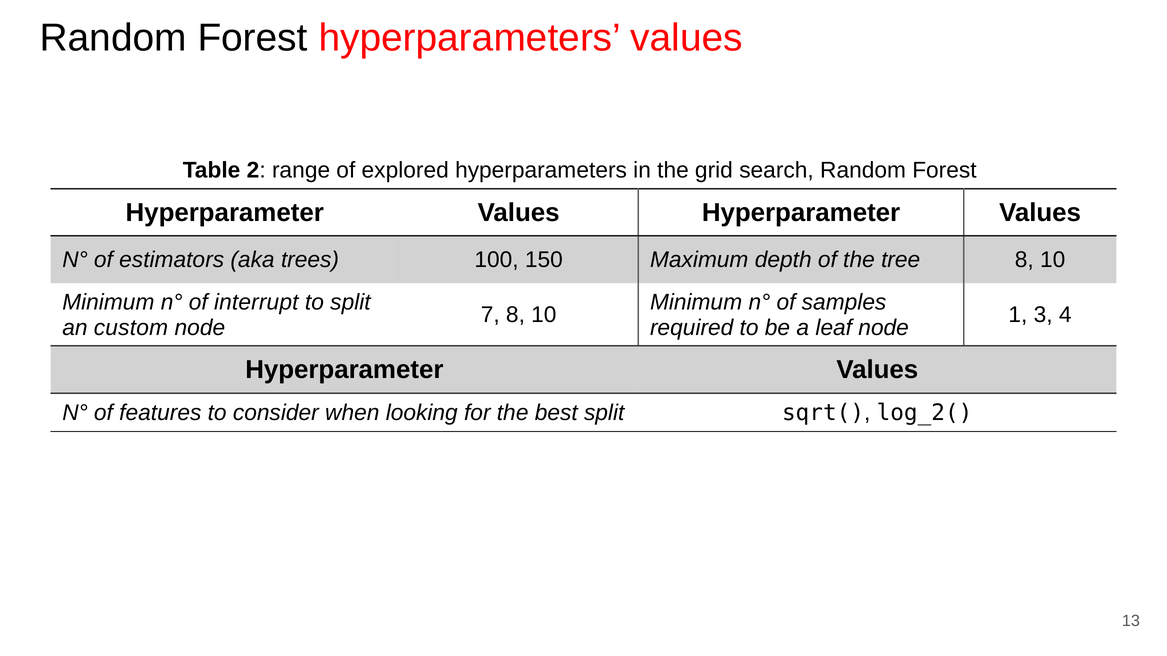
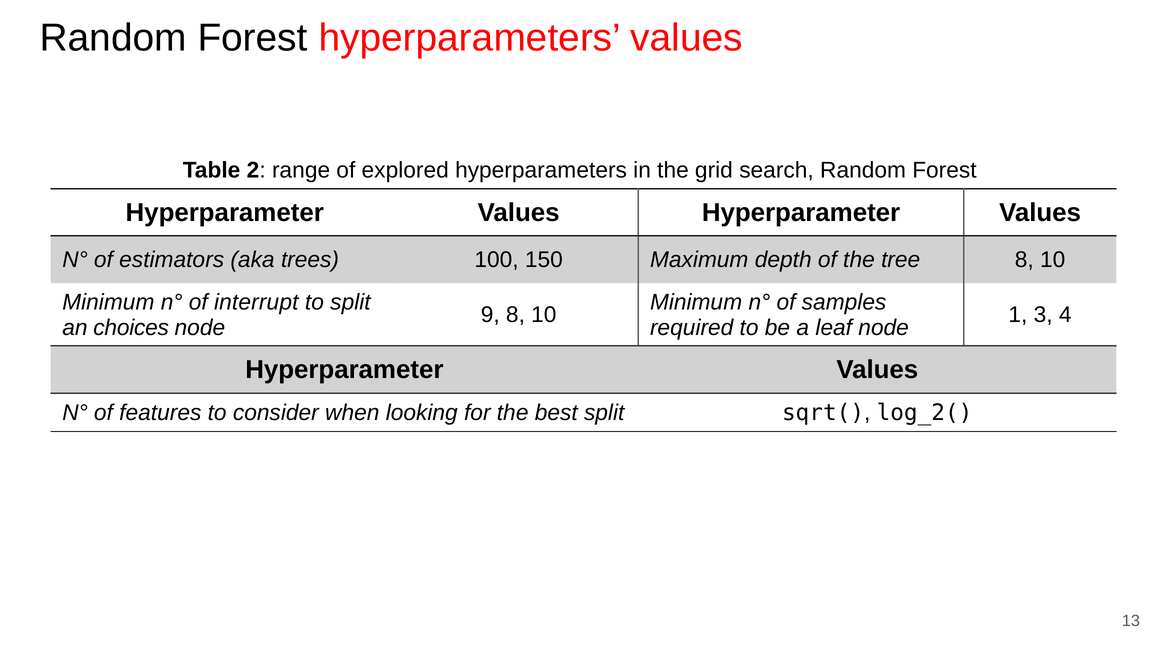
7: 7 -> 9 (490, 315)
custom: custom -> choices (131, 328)
